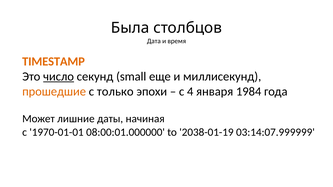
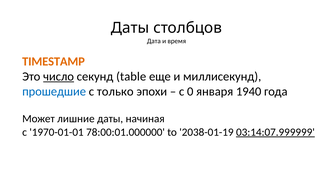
Была: Была -> Даты (130, 28)
small: small -> table (131, 77)
прошедшие colour: orange -> blue (54, 92)
4: 4 -> 0 (190, 92)
1984: 1984 -> 1940 (249, 92)
08:00:01.000000: 08:00:01.000000 -> 78:00:01.000000 (125, 132)
03:14:07.999999 underline: none -> present (275, 132)
